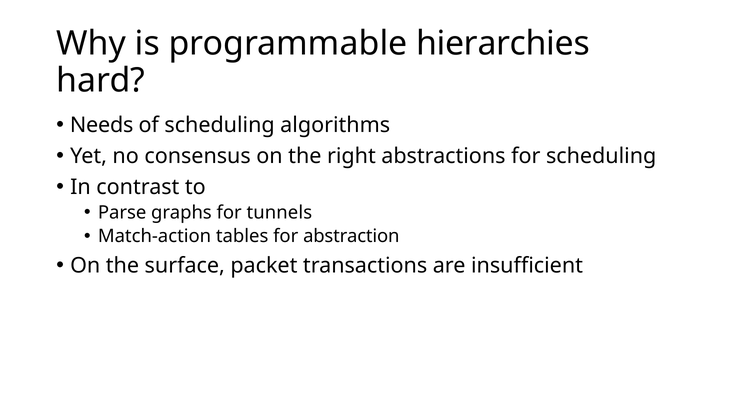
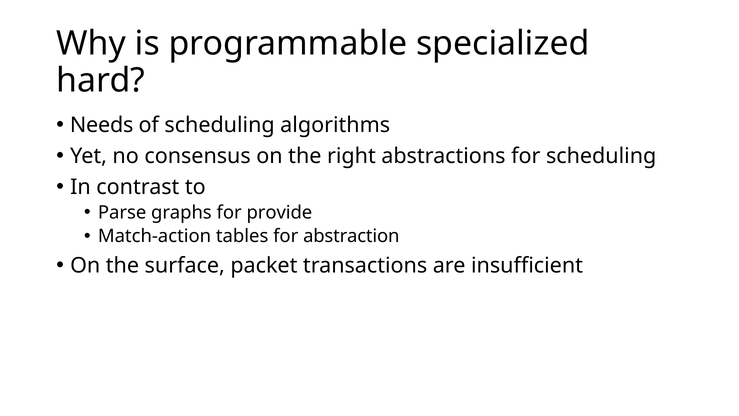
hierarchies: hierarchies -> specialized (503, 44)
tunnels: tunnels -> provide (279, 212)
